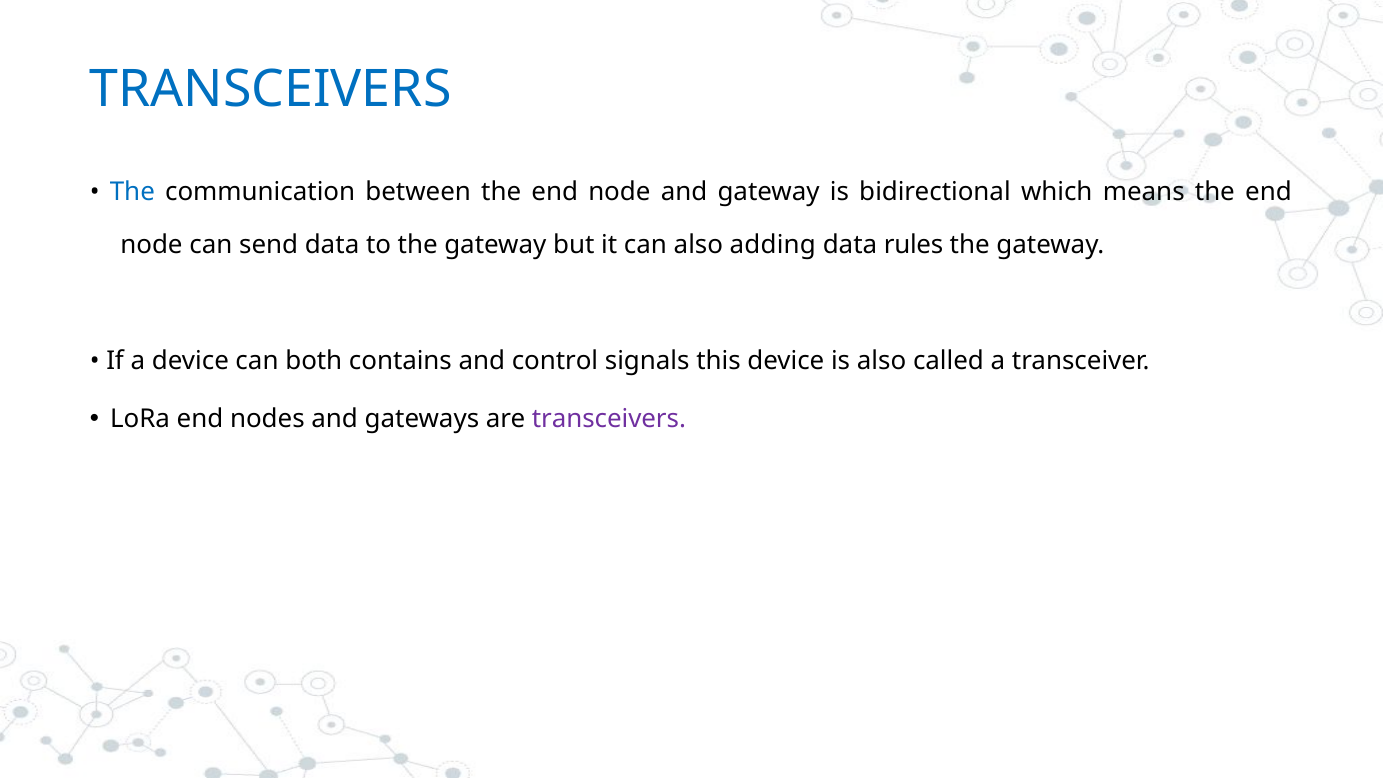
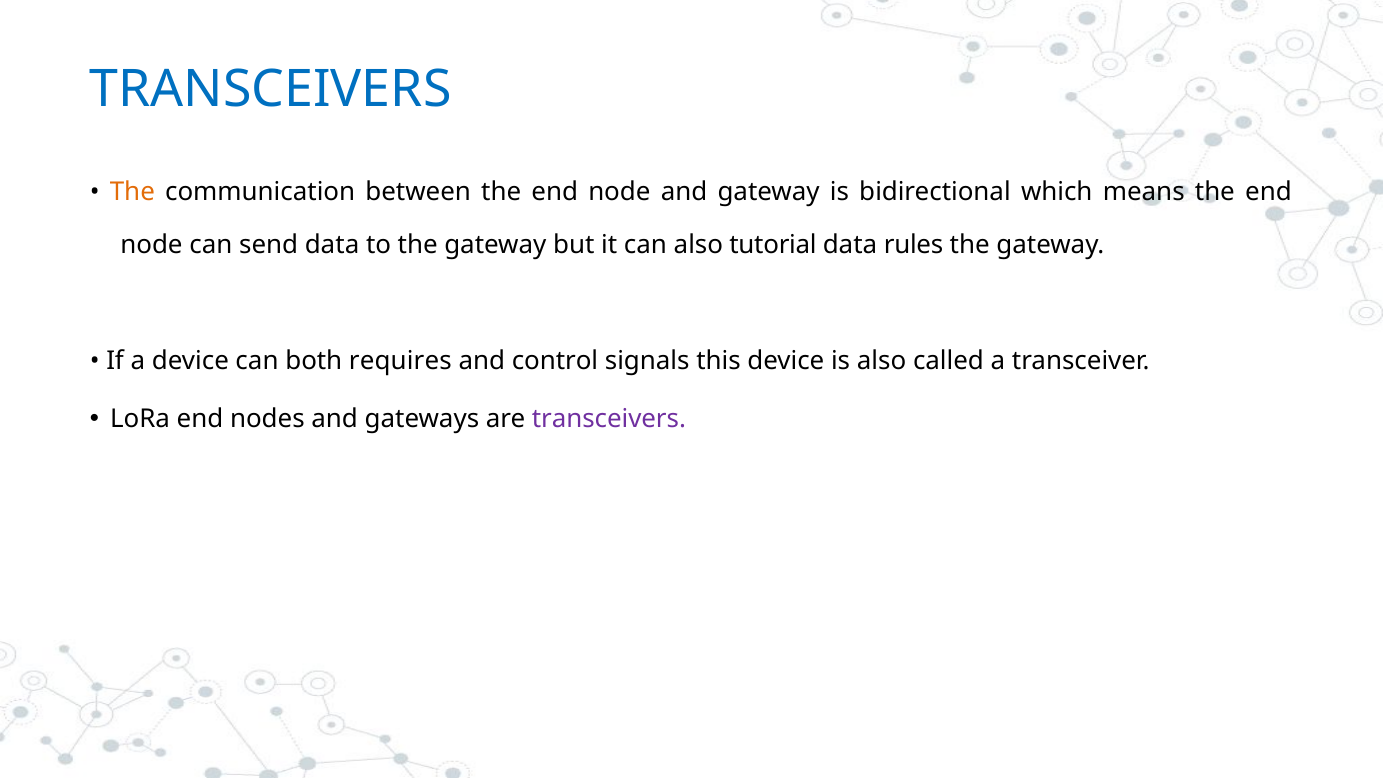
The colour: blue -> orange (132, 192)
adding: adding -> tutorial (773, 245)
contains: contains -> requires (400, 361)
